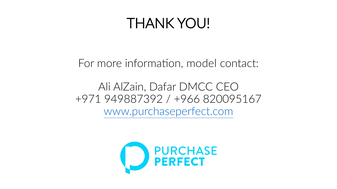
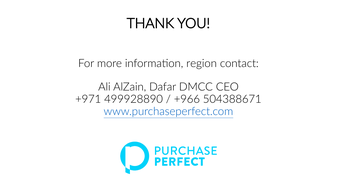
model: model -> region (202, 64)
949887392: 949887392 -> 499928890 (134, 99)
820095167: 820095167 -> 504388671 (232, 99)
